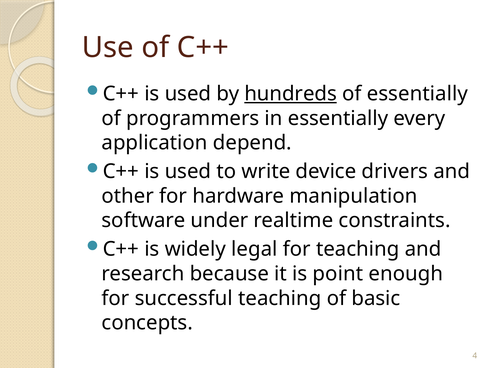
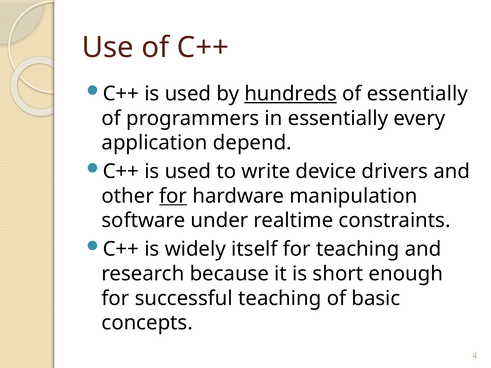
for underline: none -> present (173, 196)
legal: legal -> itself (254, 249)
point: point -> short (338, 274)
